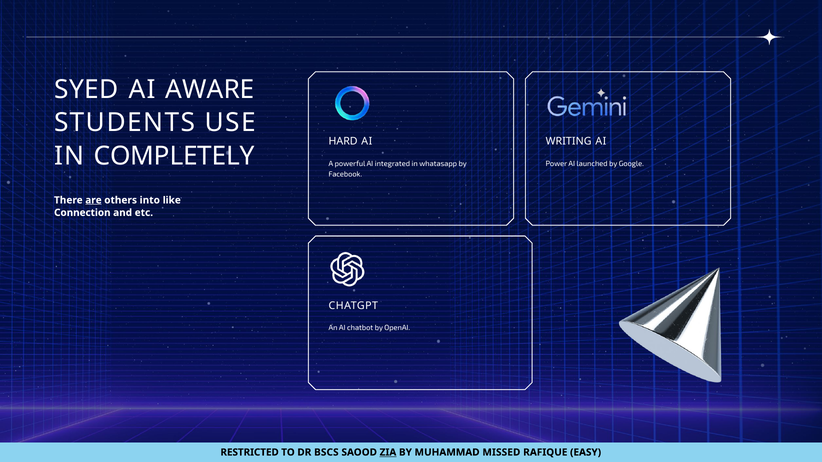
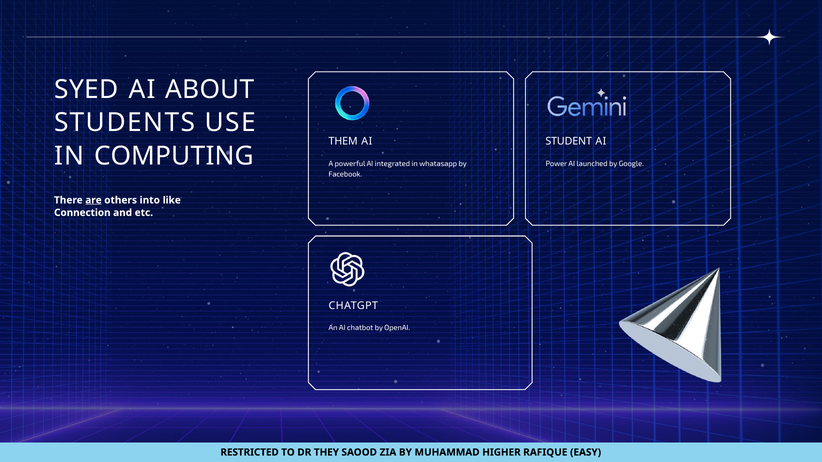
AWARE: AWARE -> ABOUT (210, 90)
HARD: HARD -> THEM (343, 142)
WRITING: WRITING -> STUDENT (569, 142)
COMPLETELY: COMPLETELY -> COMPUTING (174, 156)
BSCS: BSCS -> THEY (326, 453)
ZIA underline: present -> none (388, 453)
MISSED: MISSED -> HIGHER (501, 453)
